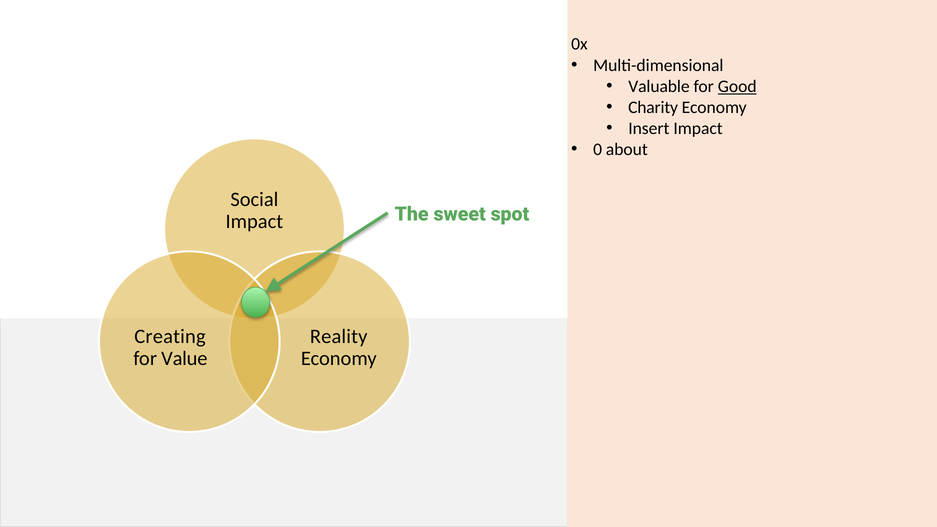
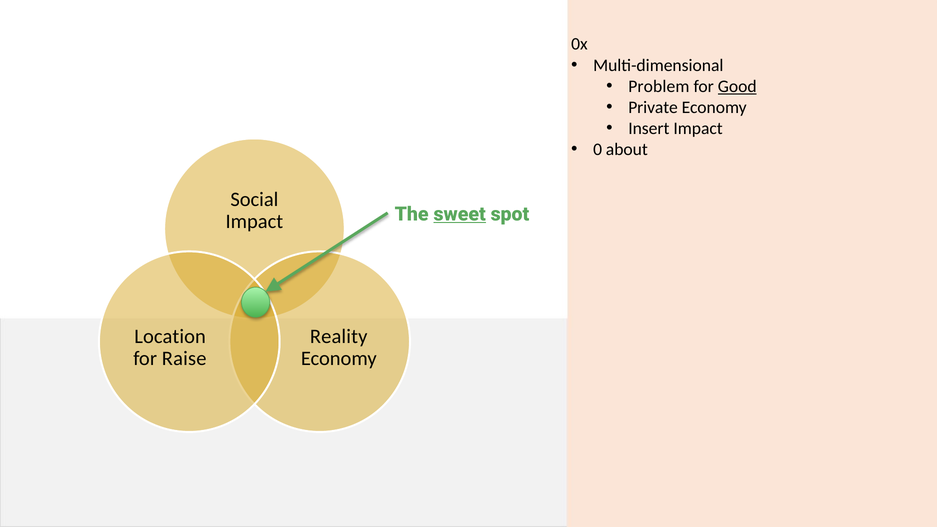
Valuable: Valuable -> Problem (659, 86)
Charity: Charity -> Private (653, 107)
sweet underline: none -> present (460, 214)
Creating: Creating -> Location (170, 336)
Value: Value -> Raise (184, 359)
